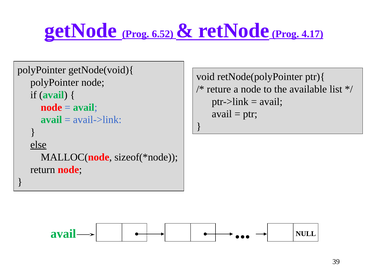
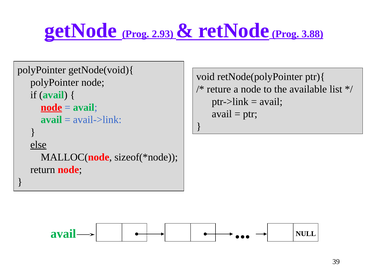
6.52: 6.52 -> 2.93 (163, 34)
4.17: 4.17 -> 3.88 (312, 34)
node underline: none -> present (51, 107)
